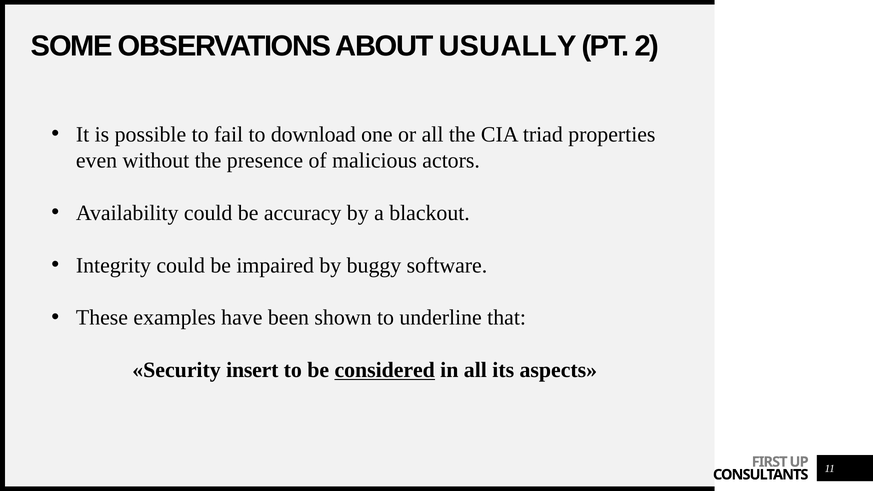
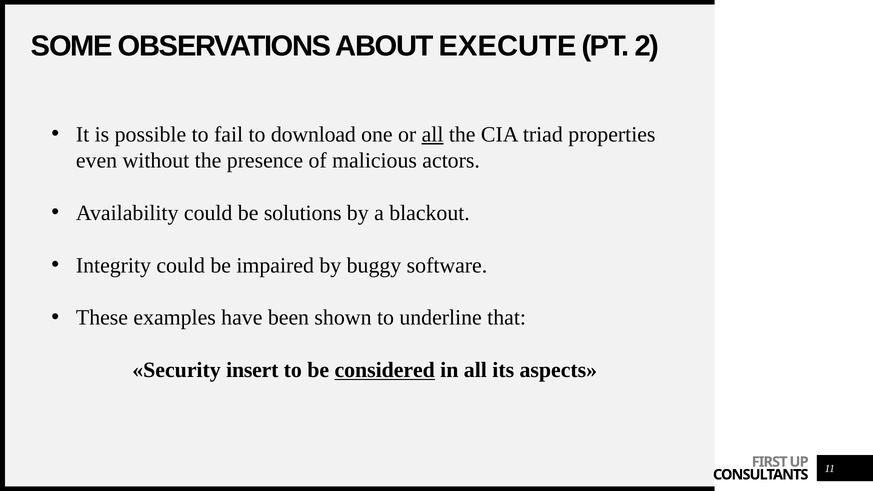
USUALLY: USUALLY -> EXECUTE (508, 46)
all underline: none -> present (433, 134)
accuracy: accuracy -> solutions (303, 213)
